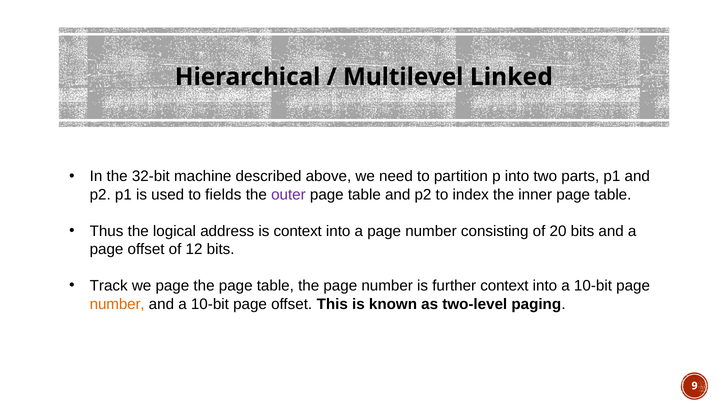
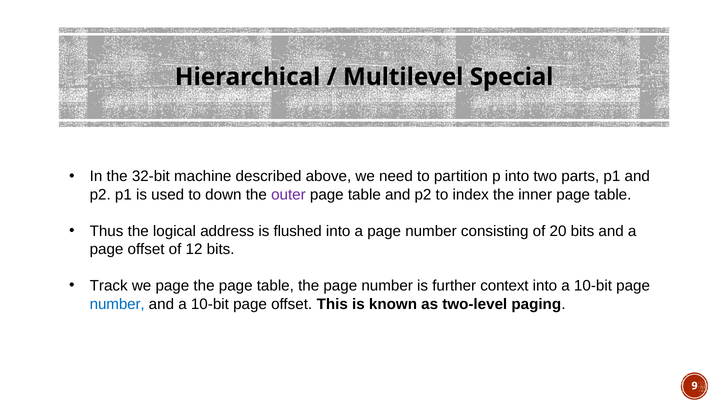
Linked: Linked -> Special (512, 77)
fields: fields -> down (223, 194)
is context: context -> flushed (298, 231)
number colour: orange -> blue (117, 304)
